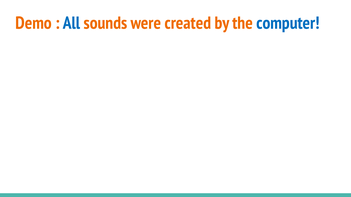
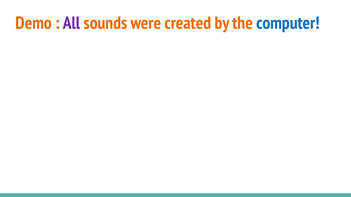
All colour: blue -> purple (71, 23)
